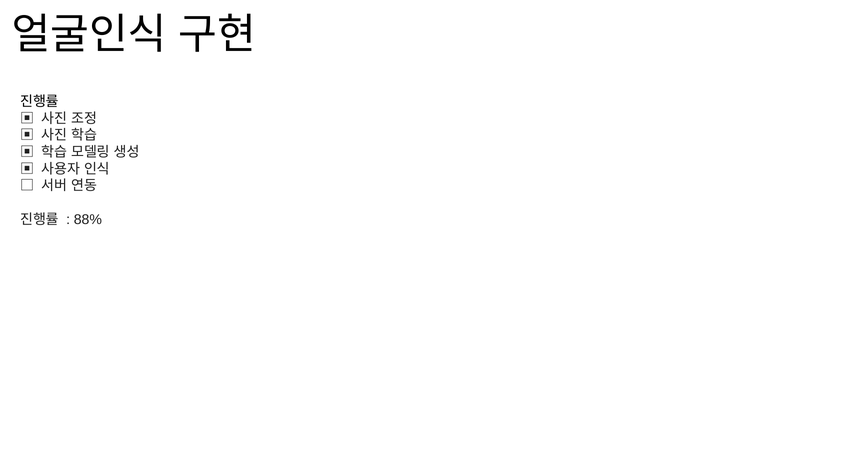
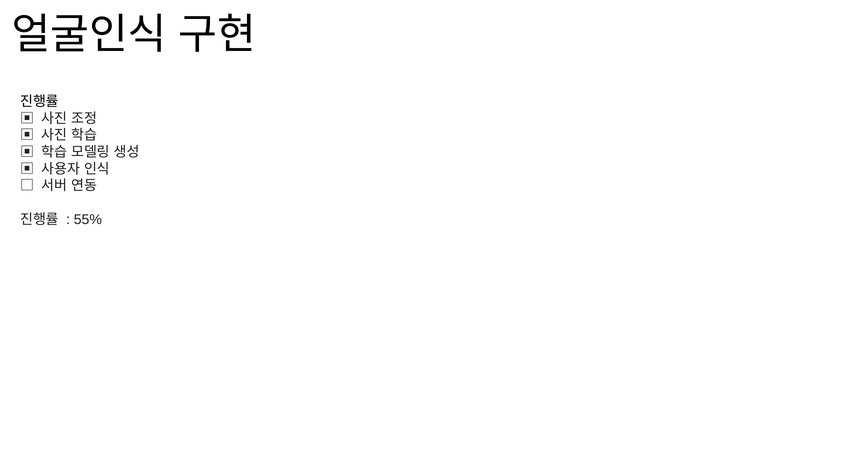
88%: 88% -> 55% (88, 220)
